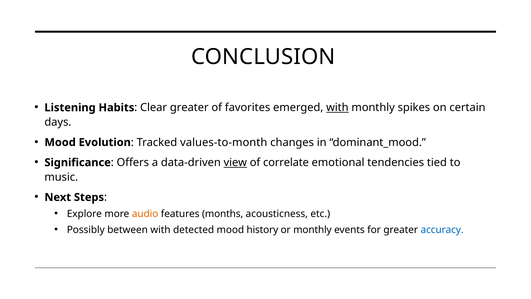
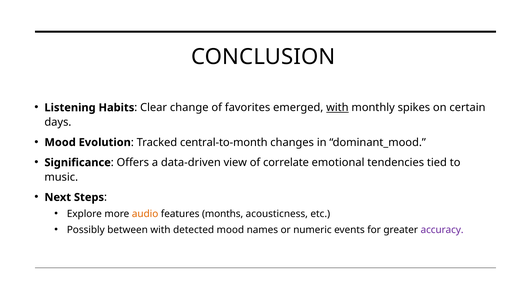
Clear greater: greater -> change (189, 107)
values-to-month: values-to-month -> central-to-month (224, 142)
view underline: present -> none (235, 162)
history: history -> names (262, 229)
or monthly: monthly -> numeric (312, 229)
accuracy colour: blue -> purple (442, 229)
